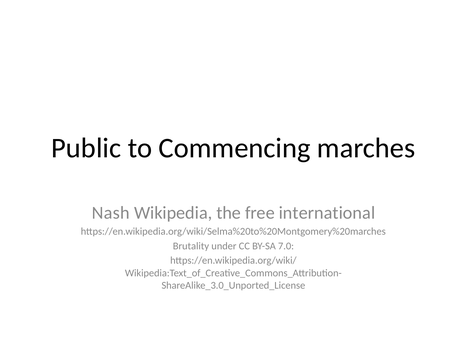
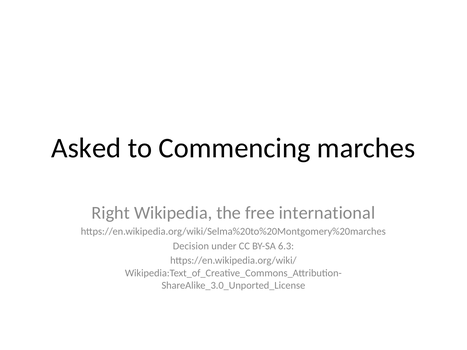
Public: Public -> Asked (86, 148)
Nash: Nash -> Right (111, 213)
Brutality: Brutality -> Decision (191, 246)
7.0: 7.0 -> 6.3 (286, 246)
